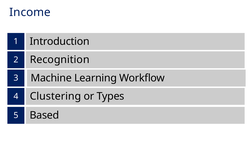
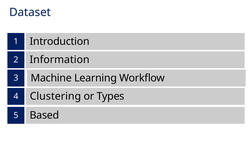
Income: Income -> Dataset (30, 12)
Recognition: Recognition -> Information (60, 60)
